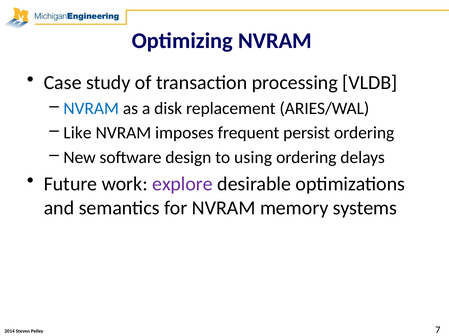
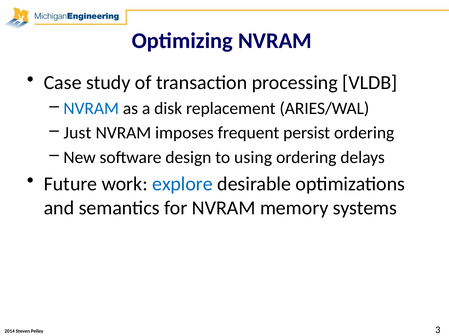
Like: Like -> Just (77, 133)
explore colour: purple -> blue (182, 184)
7: 7 -> 3 (438, 331)
